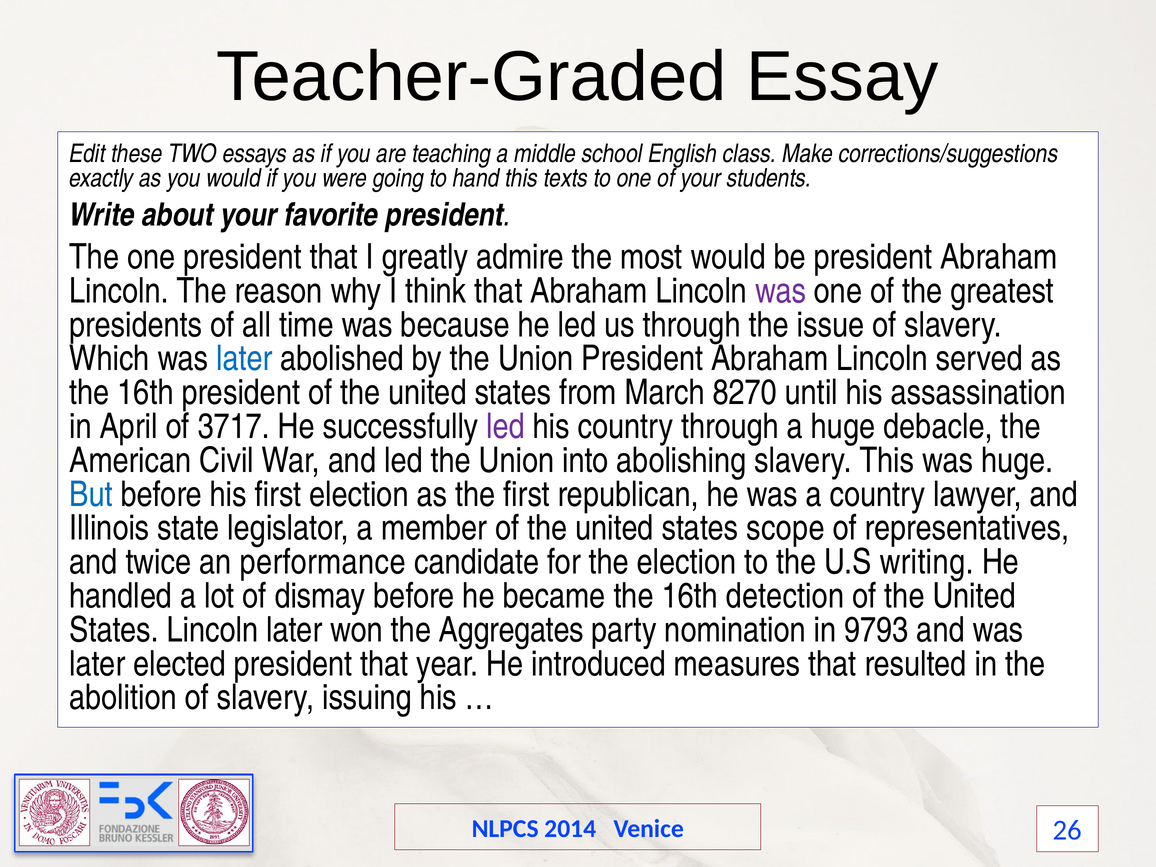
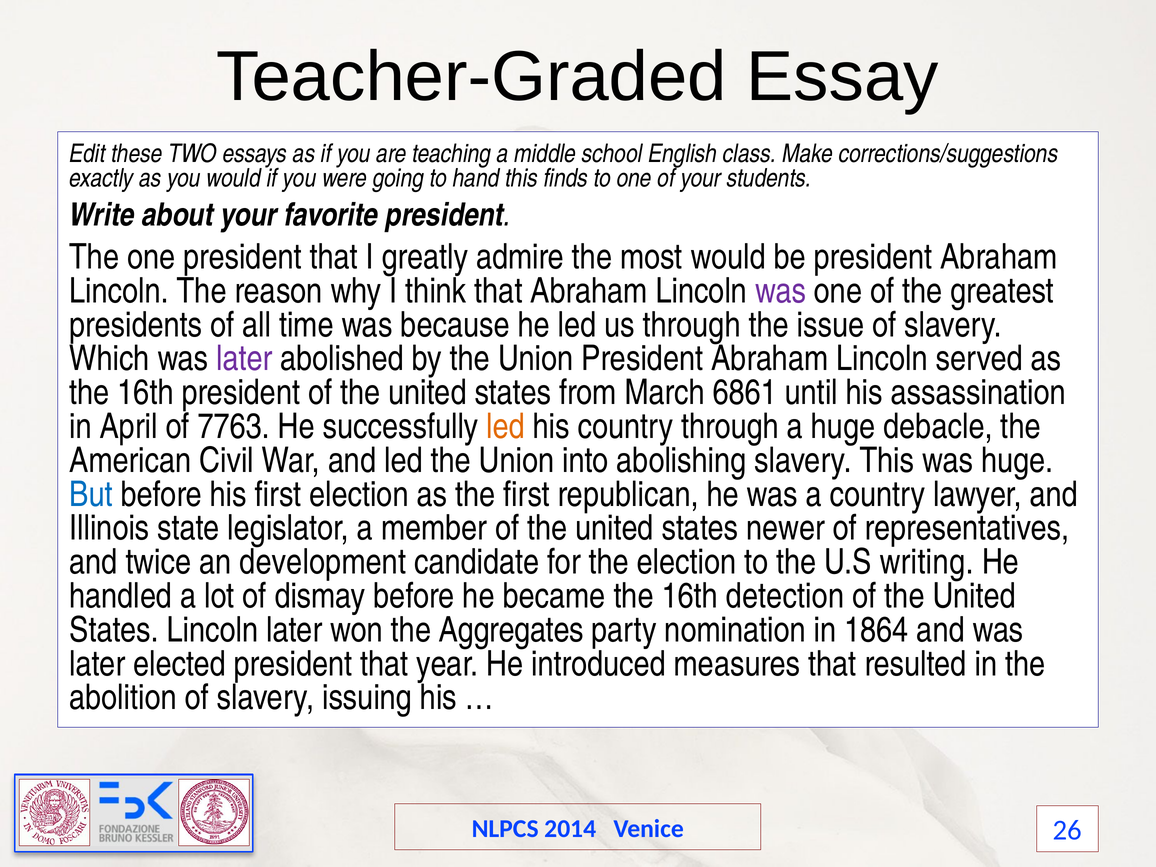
texts: texts -> finds (566, 178)
later colour: blue -> purple (244, 359)
8270: 8270 -> 6861 (745, 393)
3717: 3717 -> 7763 (234, 427)
led colour: purple -> orange (506, 427)
scope: scope -> newer (786, 528)
performance: performance -> development (323, 562)
9793: 9793 -> 1864 (876, 630)
